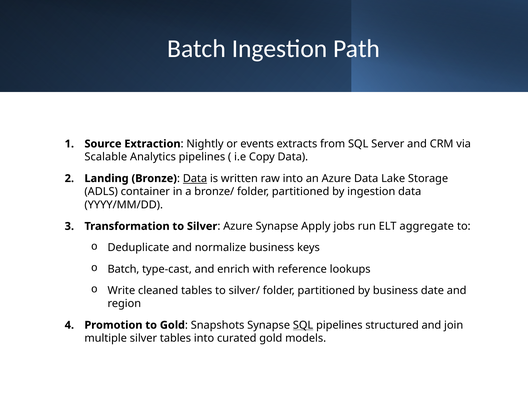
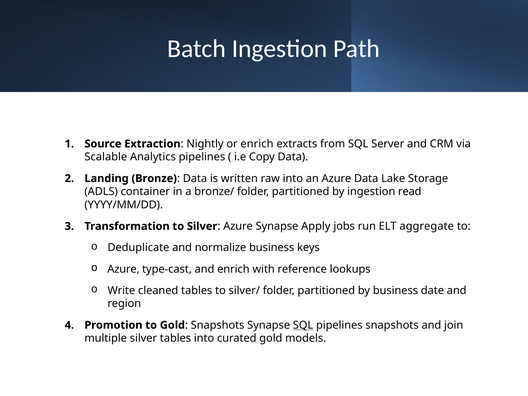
or events: events -> enrich (257, 144)
Data underline: present -> none (195, 178)
ingestion data: data -> read (410, 192)
Batch: Batch -> Azure (123, 269)
pipelines structured: structured -> snapshots (392, 325)
